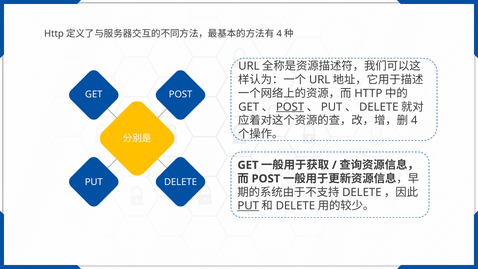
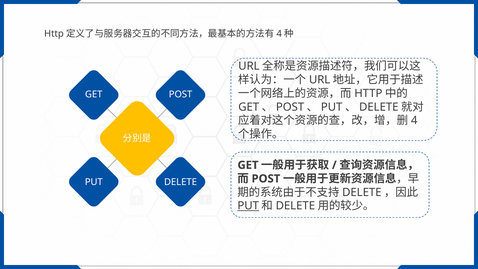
POST underline: present -> none (290, 107)
